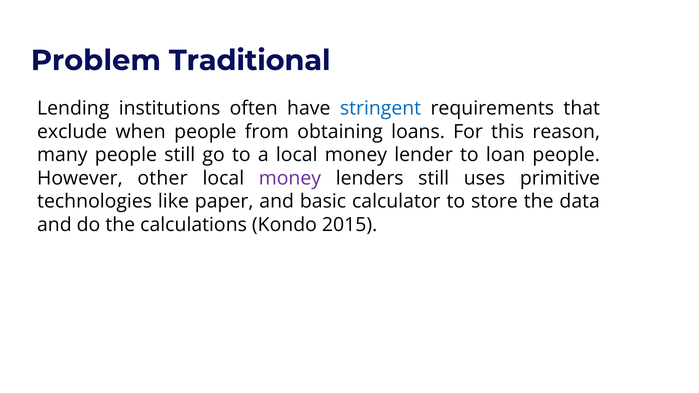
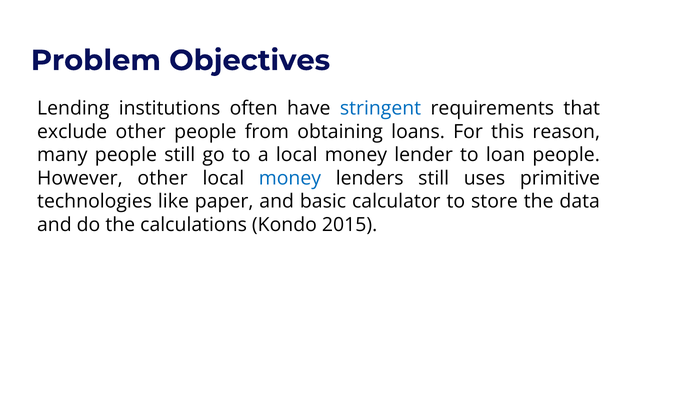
Traditional: Traditional -> Objectives (250, 61)
exclude when: when -> other (141, 132)
money colour: purple -> blue (290, 178)
